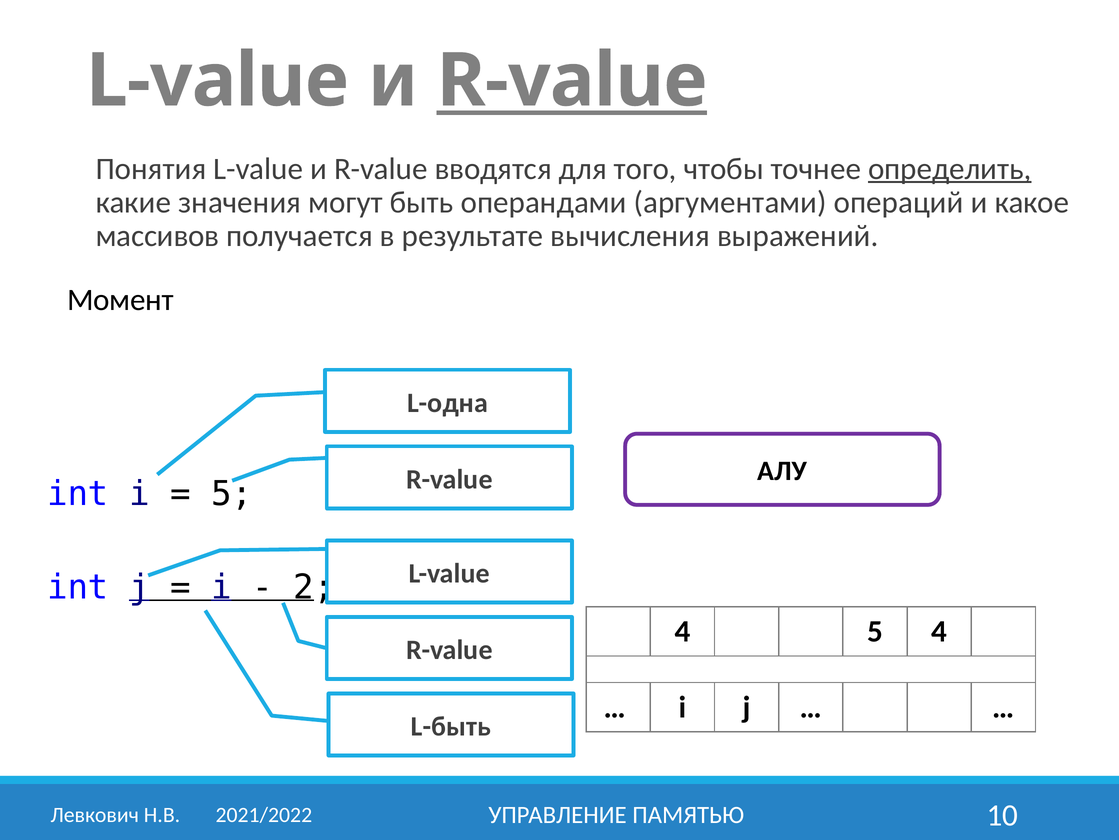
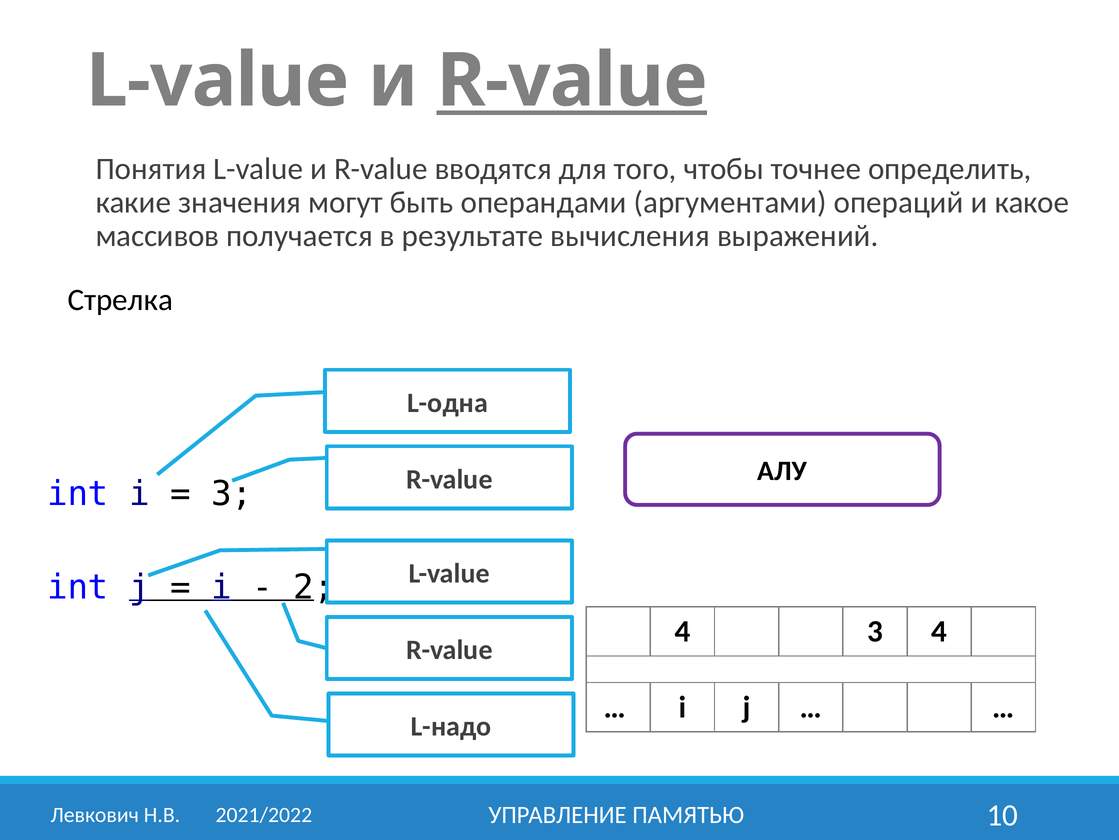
определить underline: present -> none (950, 169)
Момент: Момент -> Стрелка (120, 300)
5: 5 -> 3 (232, 494)
4 5: 5 -> 3 (875, 631)
L-быть: L-быть -> L-надо (451, 726)
